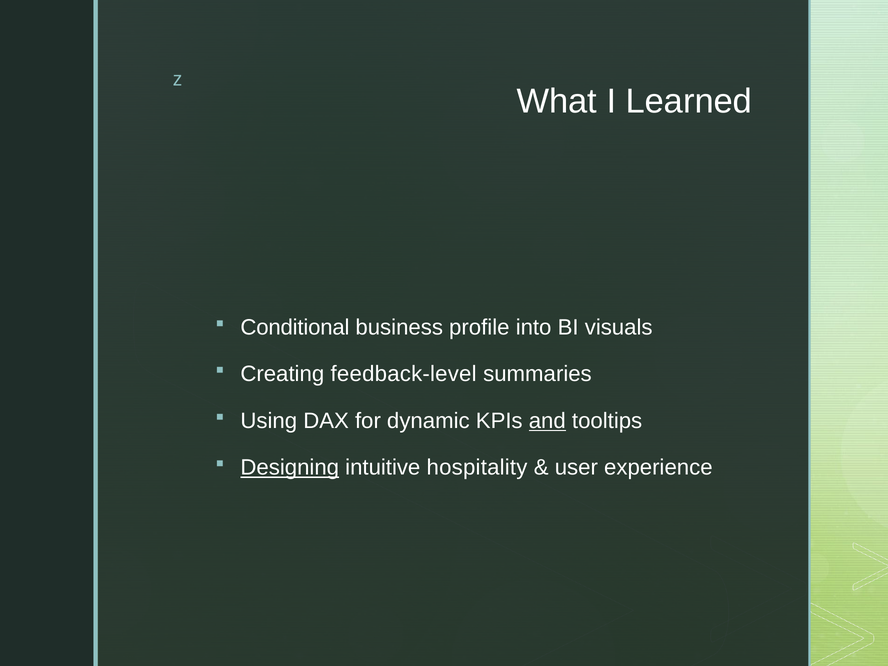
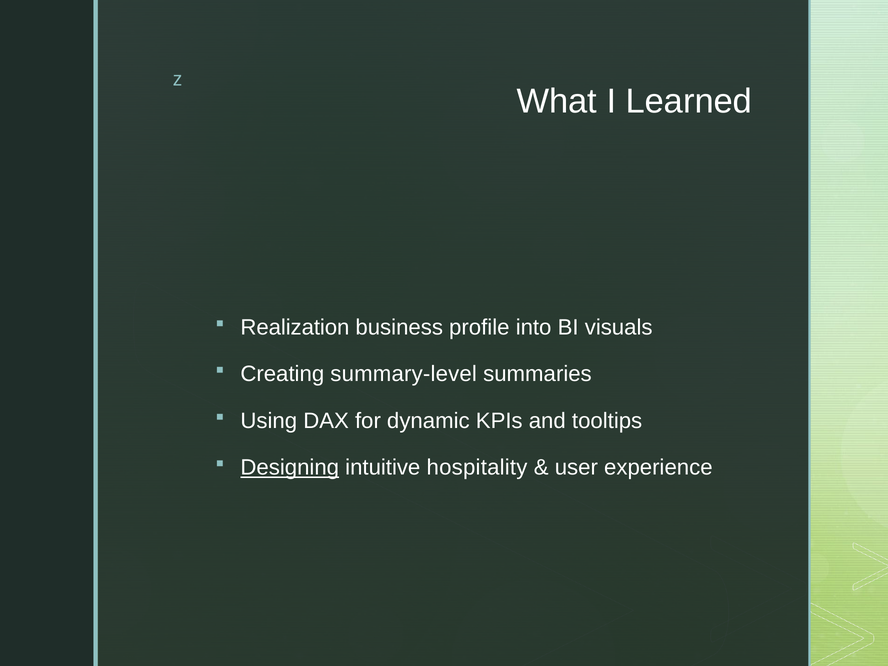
Conditional: Conditional -> Realization (295, 327)
feedback-level: feedback-level -> summary-level (404, 374)
and underline: present -> none (547, 421)
